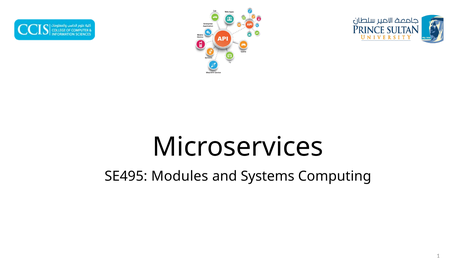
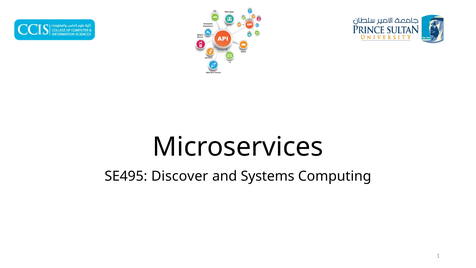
Modules: Modules -> Discover (180, 176)
